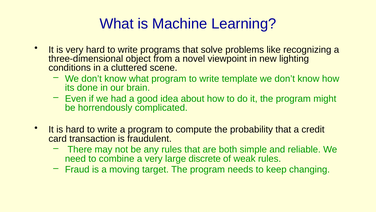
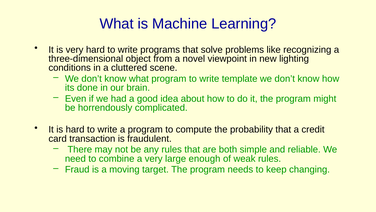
discrete: discrete -> enough (205, 158)
